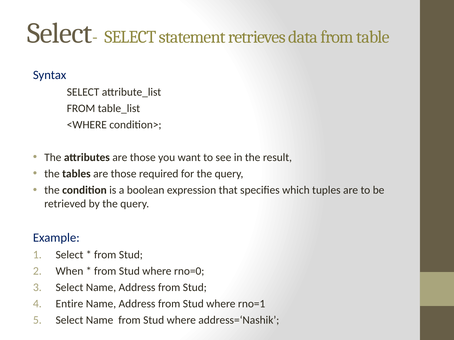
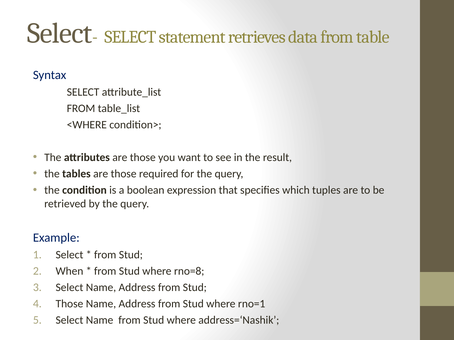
rno=0: rno=0 -> rno=8 (189, 271)
Entire: Entire -> Those (69, 304)
